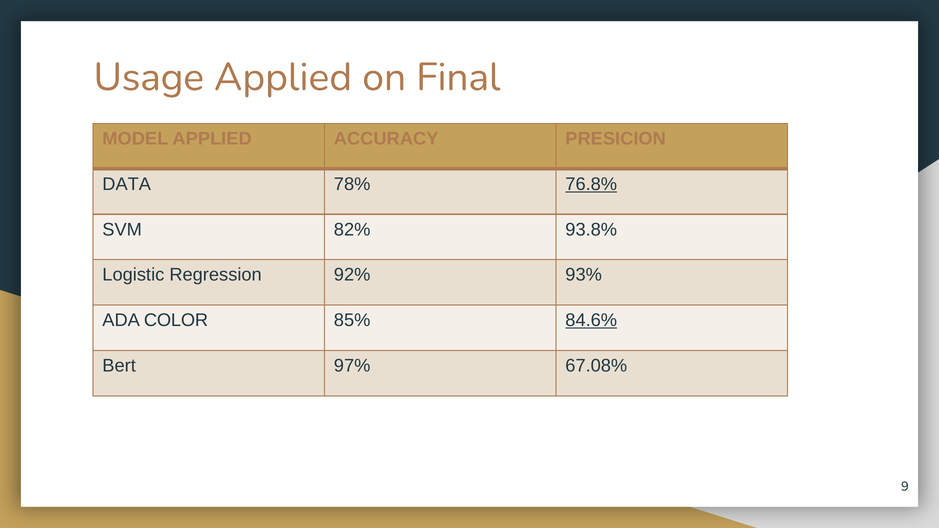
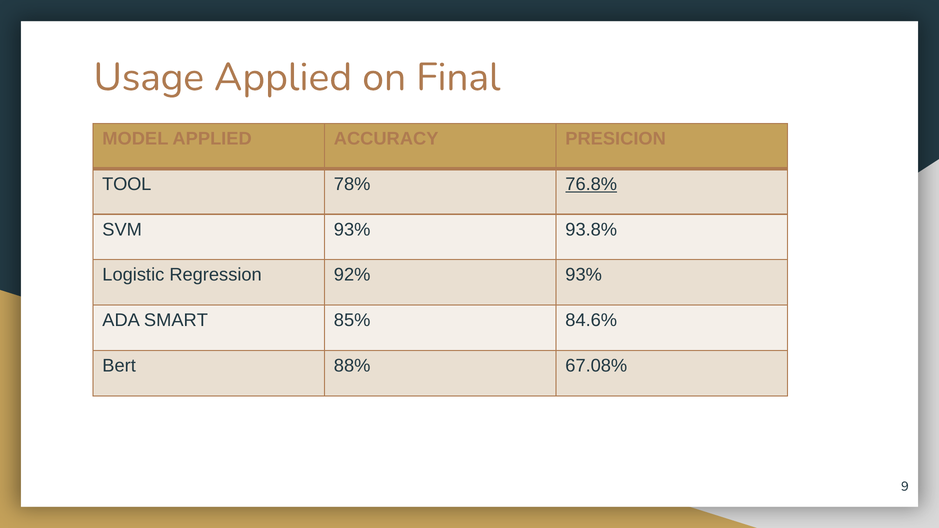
DATA: DATA -> TOOL (127, 184)
SVM 82%: 82% -> 93% (352, 230)
COLOR: COLOR -> SMART (176, 320)
84.6% underline: present -> none (591, 320)
97%: 97% -> 88% (352, 366)
